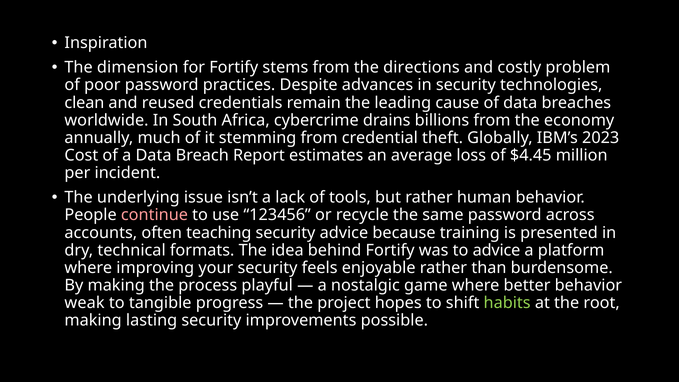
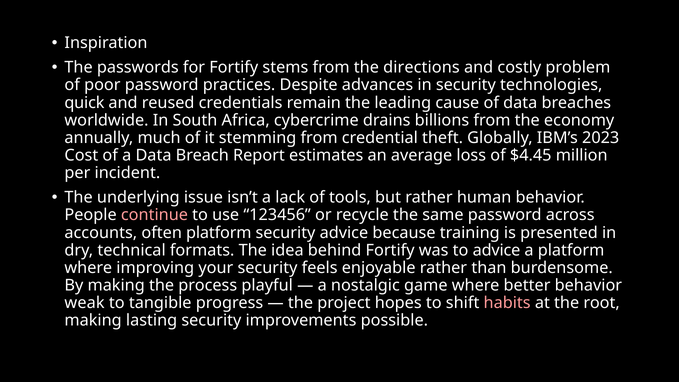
dimension: dimension -> passwords (138, 67)
clean: clean -> quick (84, 103)
often teaching: teaching -> platform (219, 233)
habits colour: light green -> pink (507, 303)
